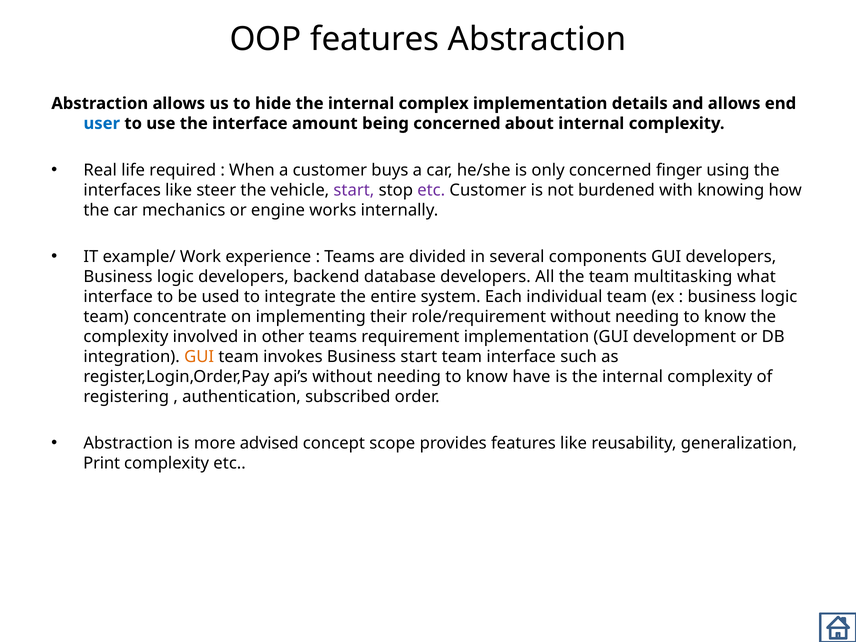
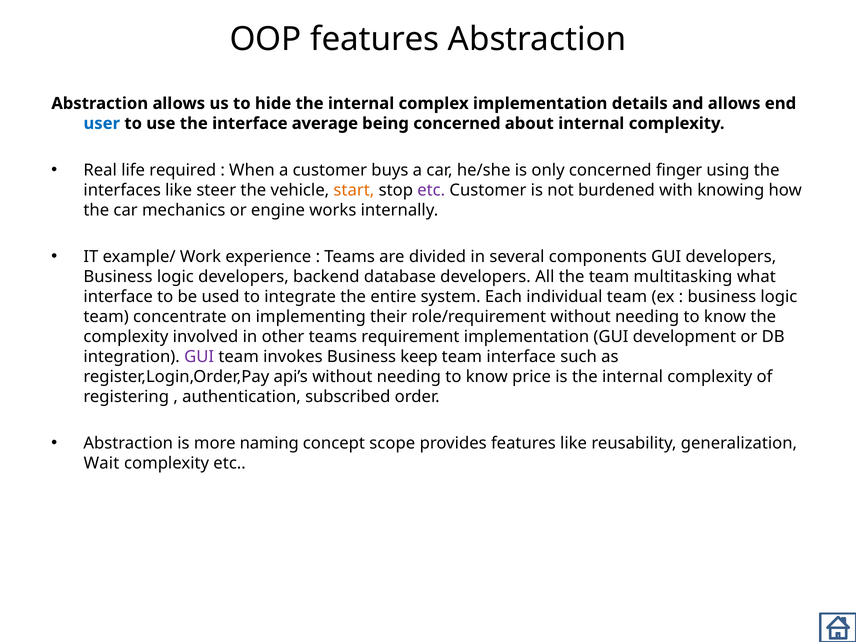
amount: amount -> average (325, 123)
start colour: purple -> orange (354, 190)
GUI colour: orange -> purple (199, 357)
Business start: start -> keep (419, 357)
have: have -> price (532, 377)
advised: advised -> naming (269, 443)
Print: Print -> Wait (101, 463)
